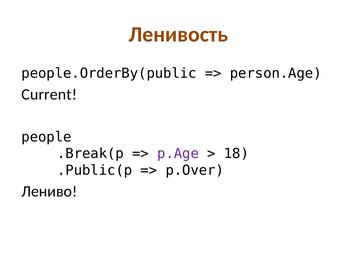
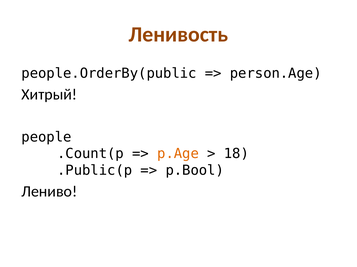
Current: Current -> Хитрый (49, 95)
.Break(p: .Break(p -> .Count(p (90, 154)
p.Age colour: purple -> orange (178, 154)
p.Over: p.Over -> p.Bool (195, 171)
